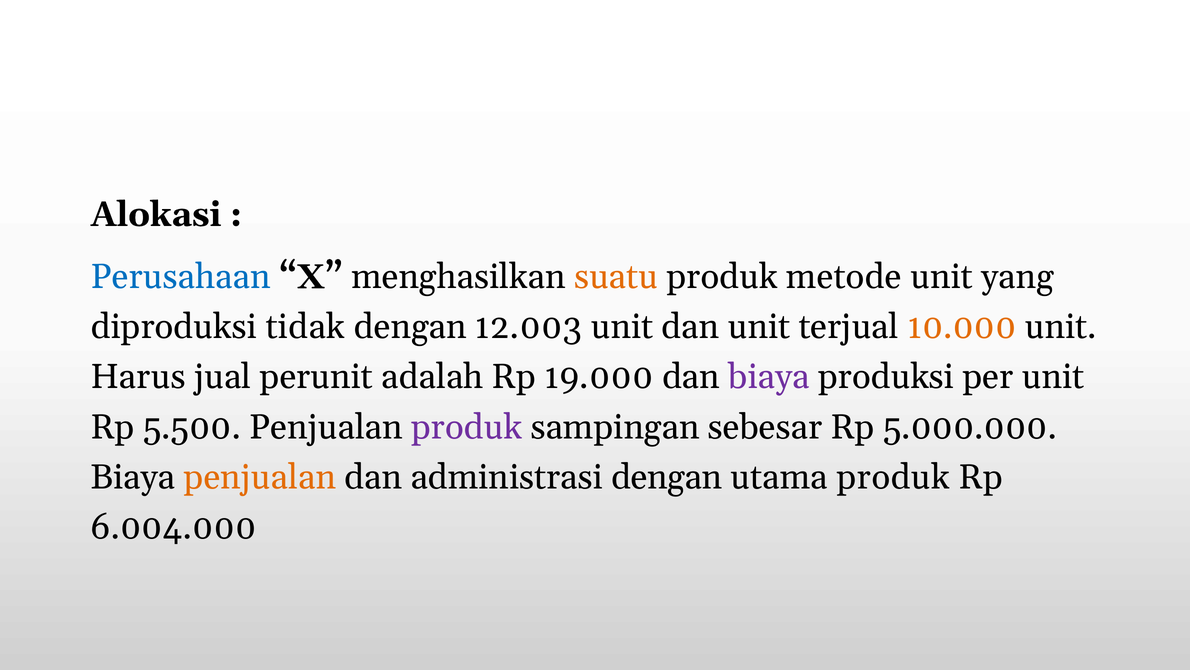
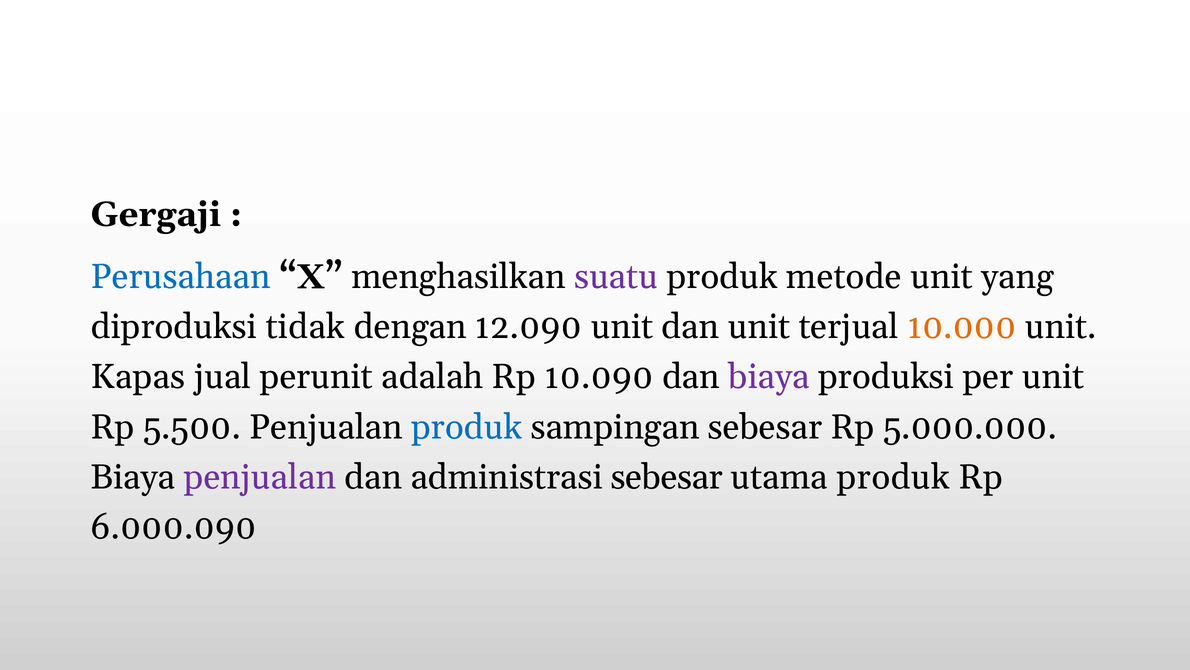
Alokasi: Alokasi -> Gergaji (156, 214)
suatu colour: orange -> purple (616, 277)
12.003: 12.003 -> 12.090 (529, 327)
Harus: Harus -> Kapas (138, 377)
19.000: 19.000 -> 10.090 (599, 377)
produk colour: purple -> blue (467, 427)
penjualan colour: orange -> purple (260, 477)
administrasi dengan: dengan -> sebesar (667, 477)
6.004.000: 6.004.000 -> 6.000.090 (174, 527)
